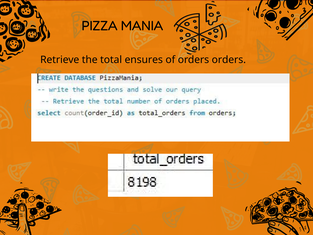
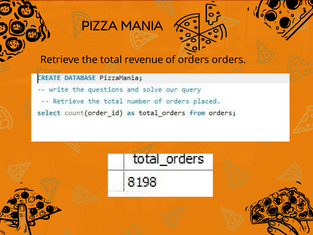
ensures: ensures -> revenue (144, 60)
